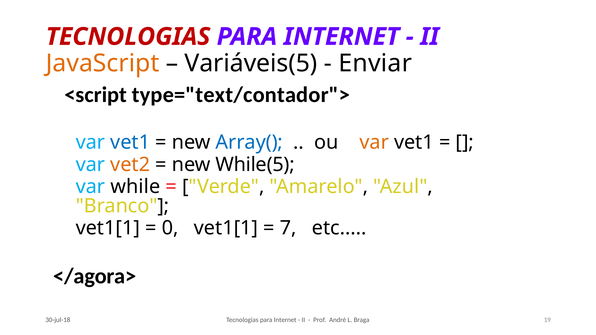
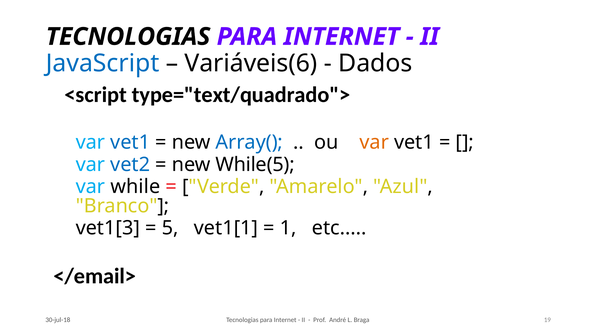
TECNOLOGIAS colour: red -> black (128, 37)
JavaScript colour: orange -> blue (103, 64)
Variáveis(5: Variáveis(5 -> Variáveis(6 (251, 64)
Enviar: Enviar -> Dados (375, 64)
type="text/contador">: type="text/contador"> -> type="text/quadrado"> (241, 95)
vet2 colour: orange -> blue (130, 165)
vet1[1: vet1[1 -> vet1[3 (108, 228)
0: 0 -> 5 (170, 228)
7: 7 -> 1 (288, 228)
</agora>: </agora> -> </email> (95, 276)
